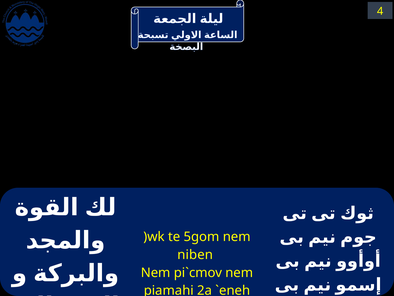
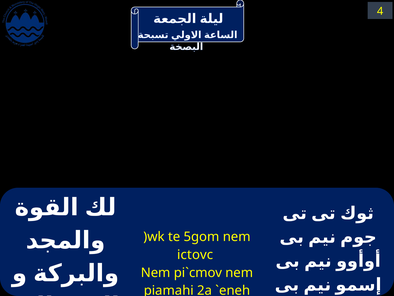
niben: niben -> ictovc (195, 254)
